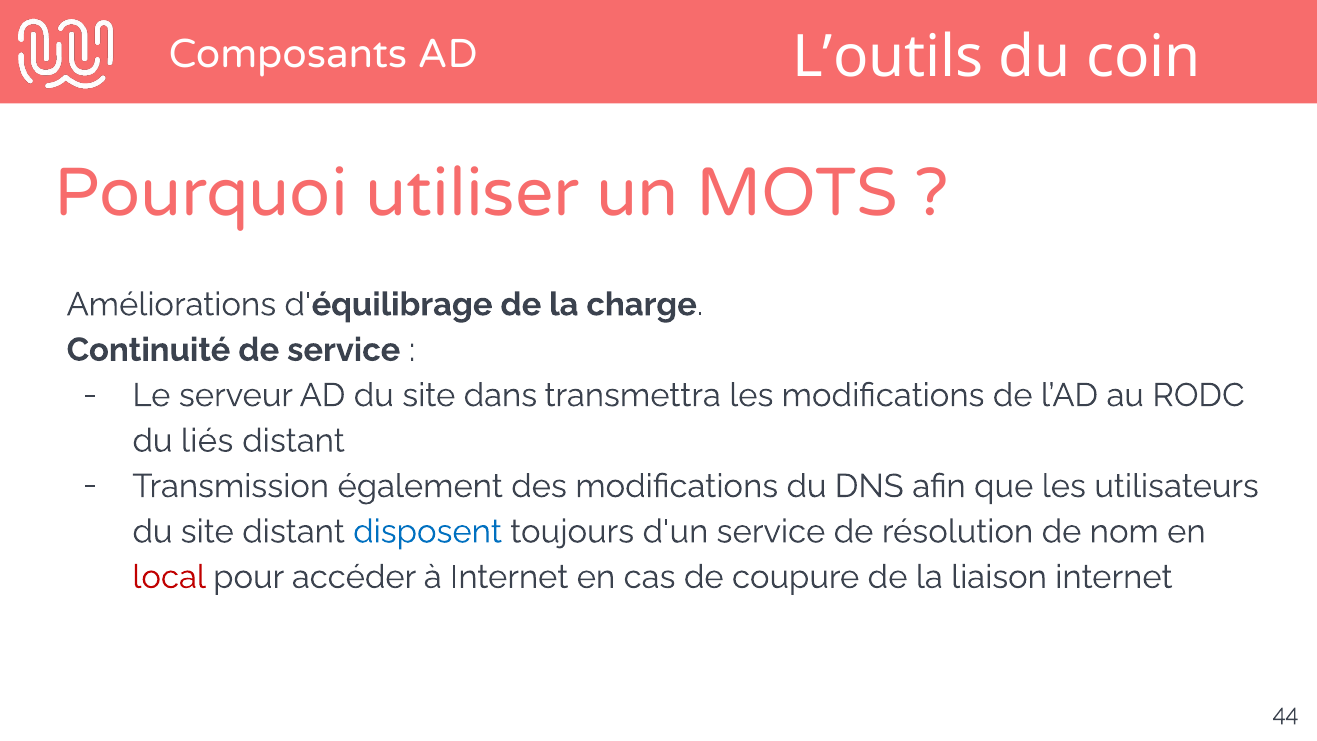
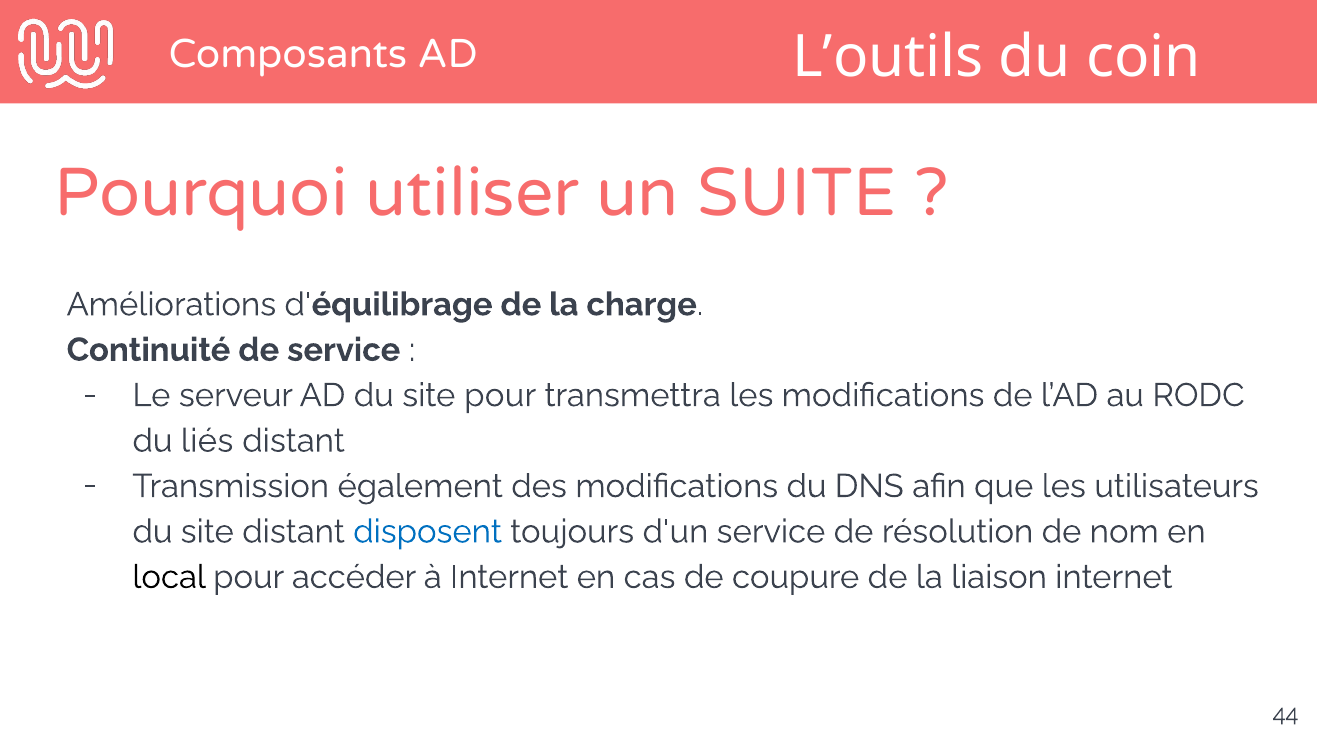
MOTS: MOTS -> SUITE (797, 193)
site dans: dans -> pour (500, 395)
local colour: red -> black (169, 577)
